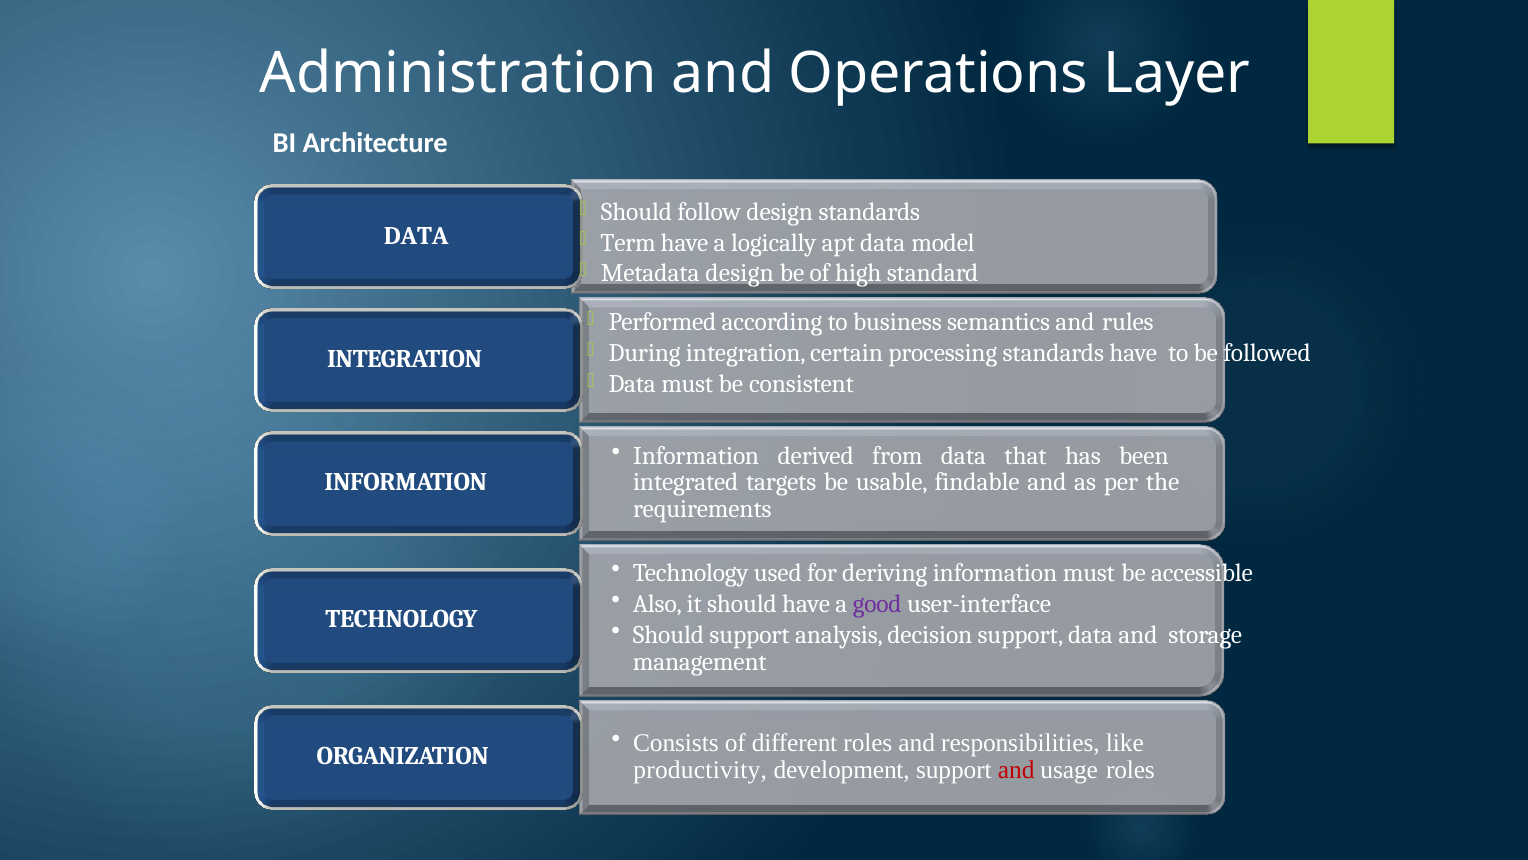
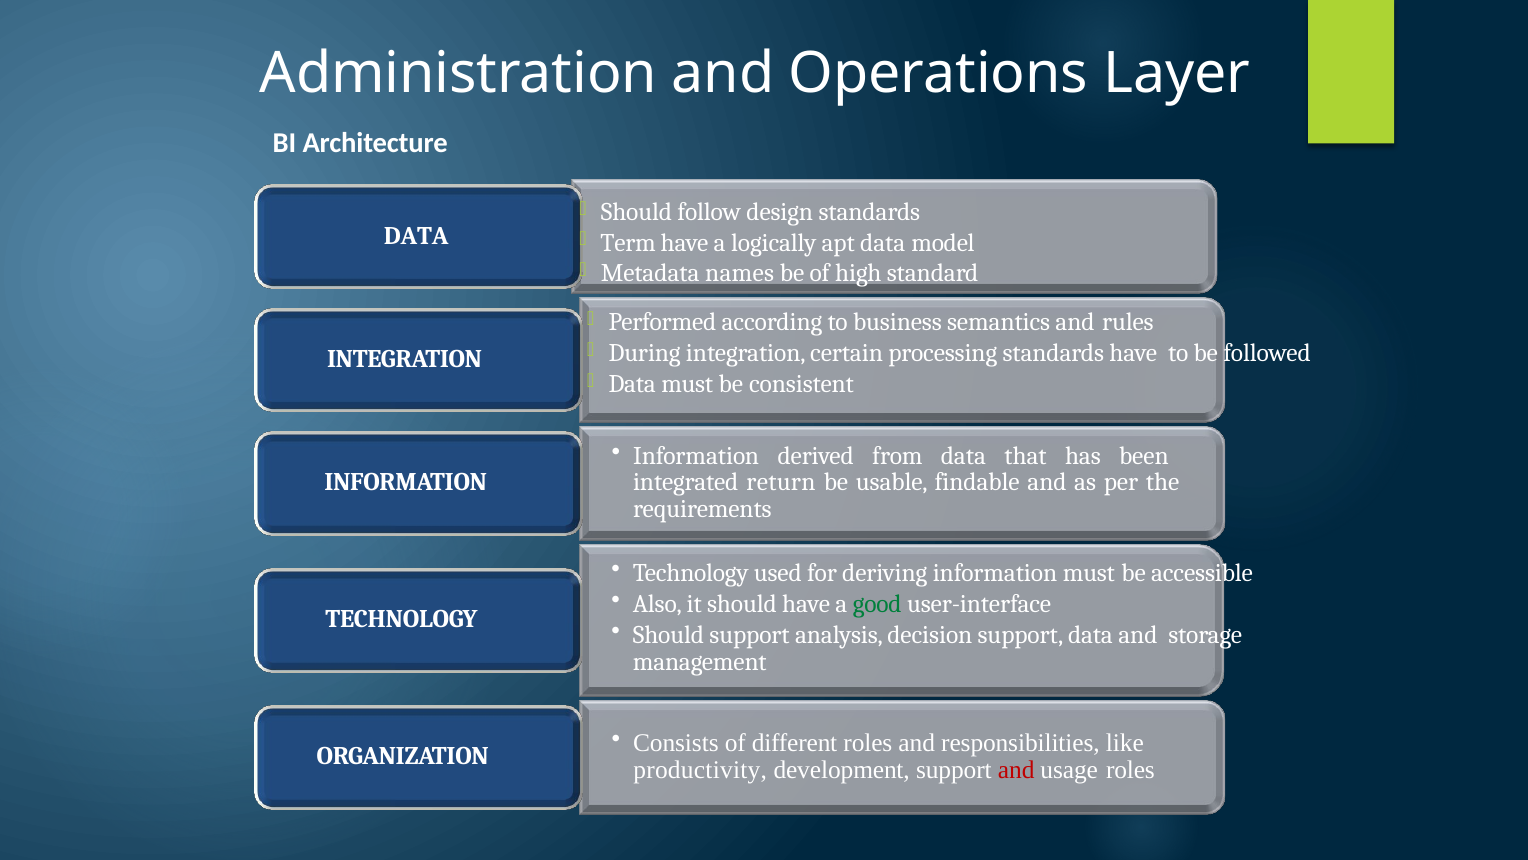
Metadata design: design -> names (740, 273)
targets: targets -> return (781, 482)
good colour: purple -> green (877, 604)
